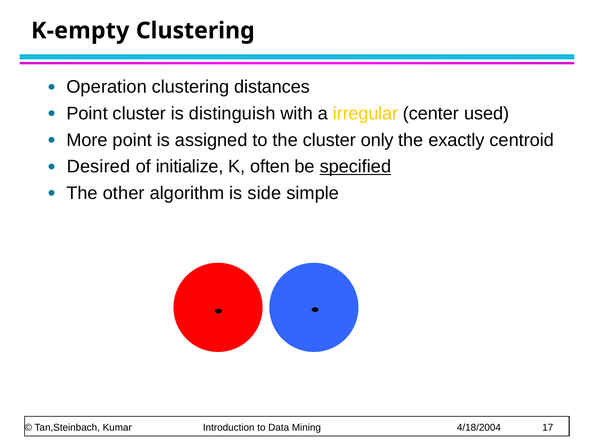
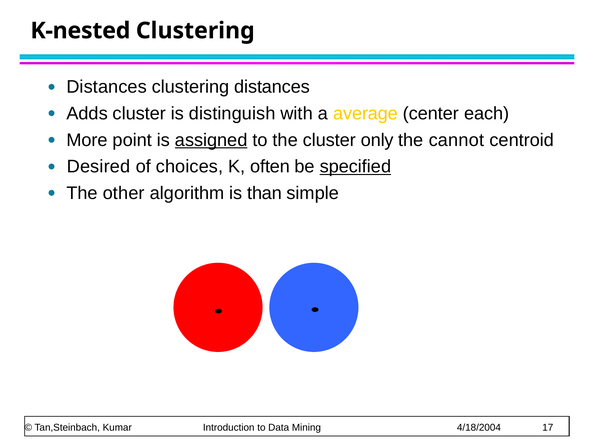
K-empty: K-empty -> K-nested (80, 31)
Operation: Operation -> Distances (107, 87)
Point: Point -> Adds (87, 113)
irregular: irregular -> average (366, 113)
used: used -> each (487, 113)
assigned underline: none -> present (211, 140)
exactly: exactly -> cannot (456, 140)
initialize: initialize -> choices (190, 166)
side: side -> than (265, 193)
